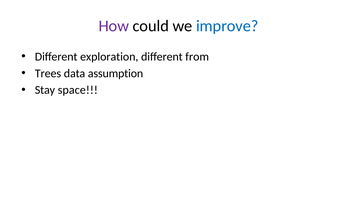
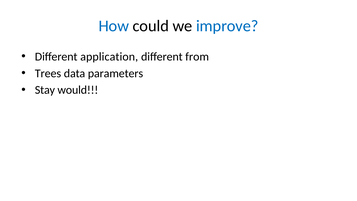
How colour: purple -> blue (114, 26)
exploration: exploration -> application (109, 57)
assumption: assumption -> parameters (116, 73)
space: space -> would (78, 90)
